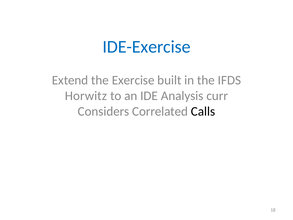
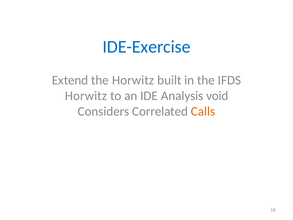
the Exercise: Exercise -> Horwitz (133, 80)
curr: curr -> void (217, 96)
Calls colour: black -> orange (203, 111)
